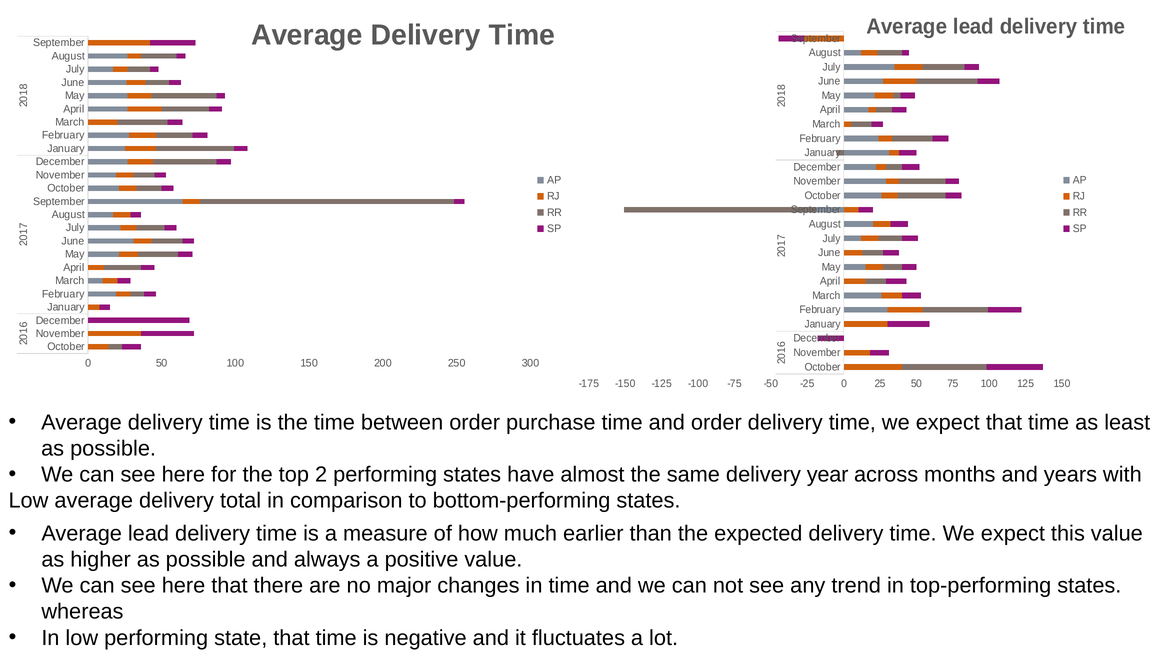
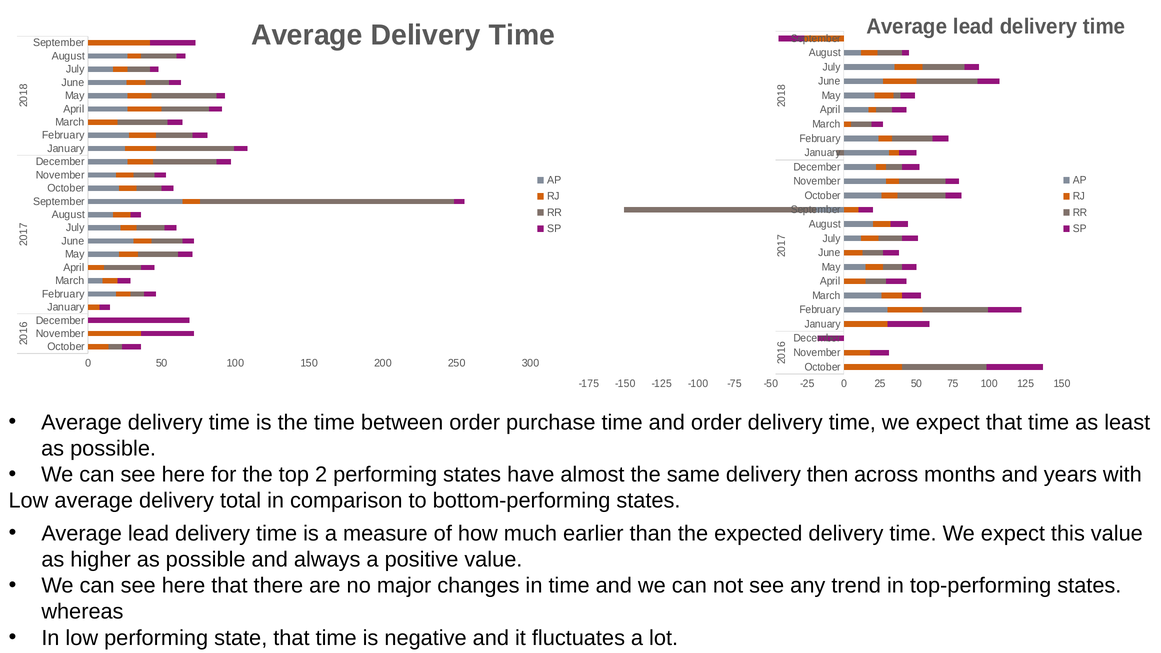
year: year -> then (828, 475)
